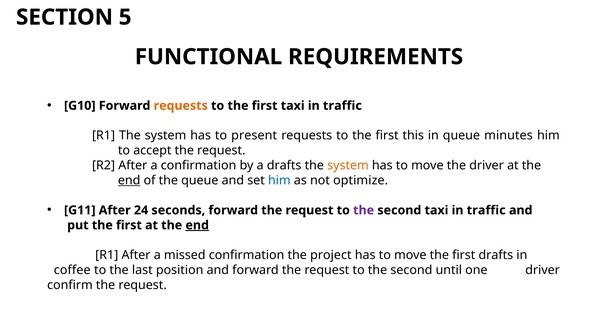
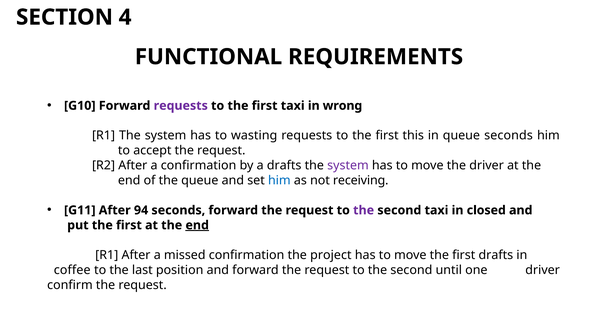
5: 5 -> 4 (125, 17)
requests colour: orange -> purple (181, 106)
first taxi in traffic: traffic -> wrong (342, 106)
present: present -> wasting (254, 136)
queue minutes: minutes -> seconds (509, 136)
system colour: orange -> purple (348, 166)
end underline: present -> none (129, 181)
optimize: optimize -> receiving (361, 181)
24: 24 -> 94 (141, 210)
second taxi in traffic: traffic -> closed (486, 210)
